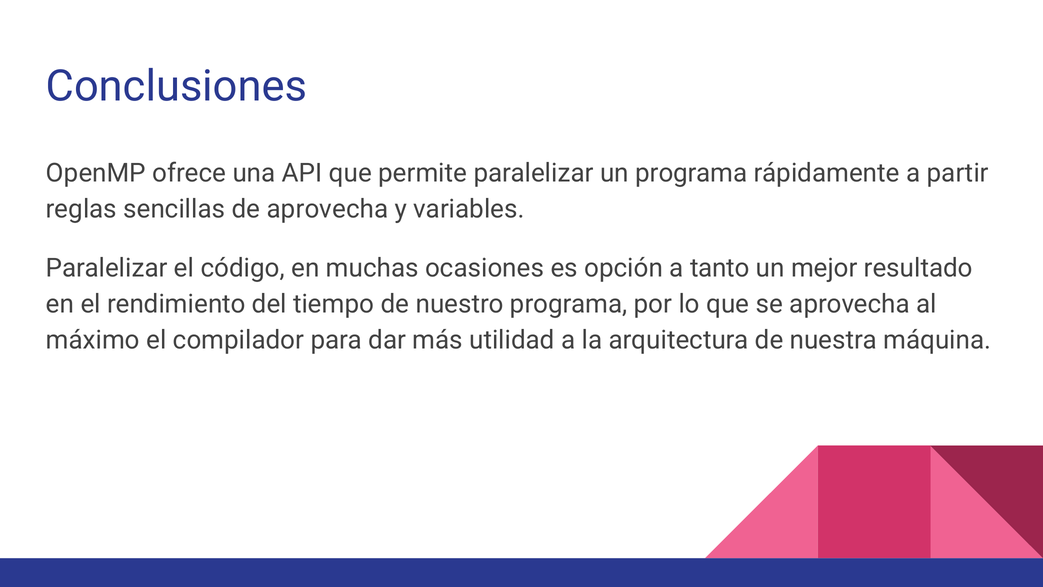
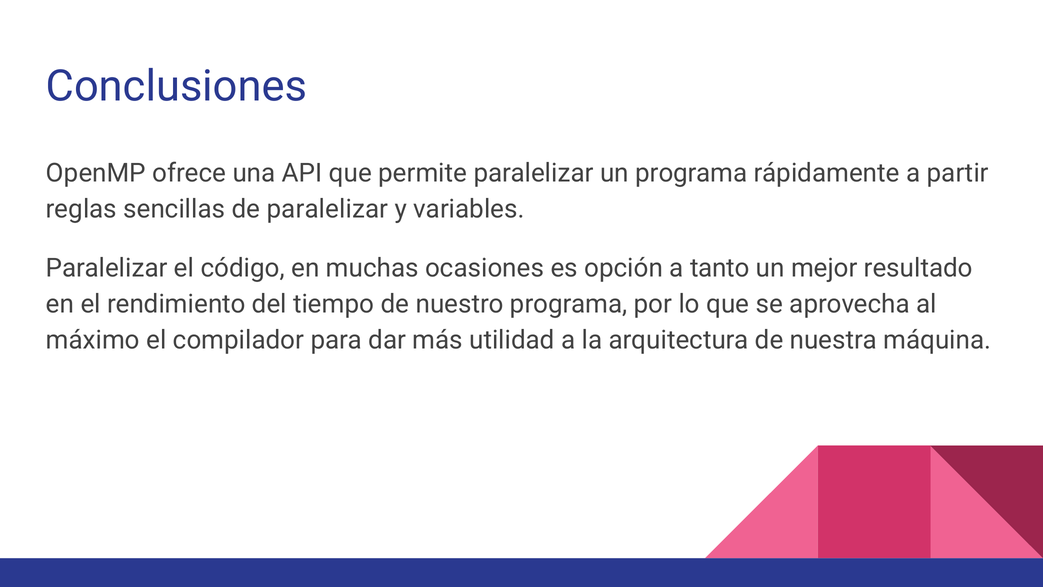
de aprovecha: aprovecha -> paralelizar (327, 209)
